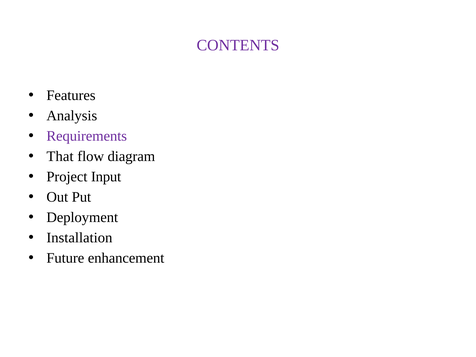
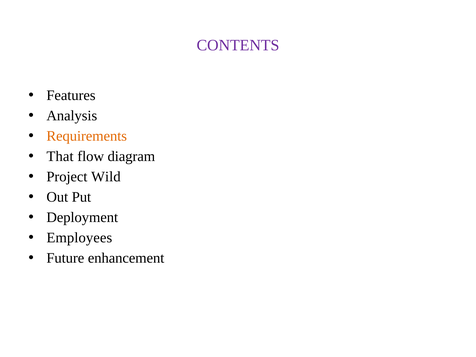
Requirements colour: purple -> orange (87, 136)
Input: Input -> Wild (106, 177)
Installation: Installation -> Employees (79, 238)
